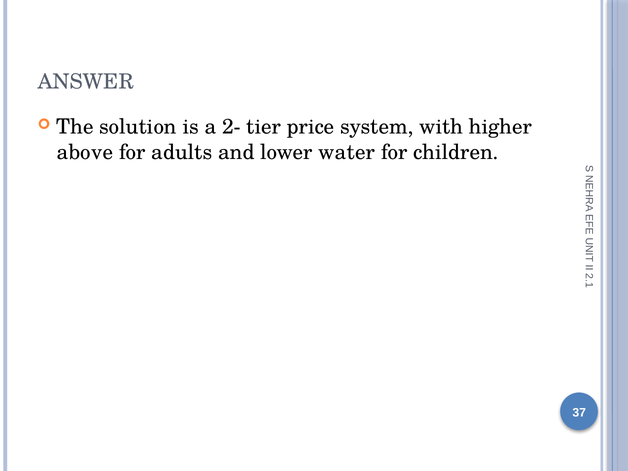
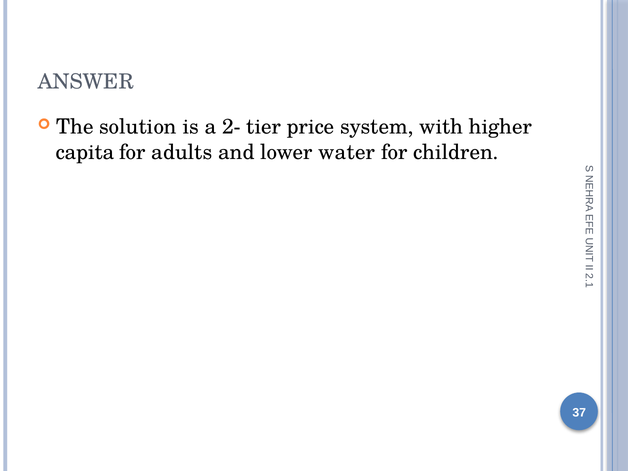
above: above -> capita (85, 152)
